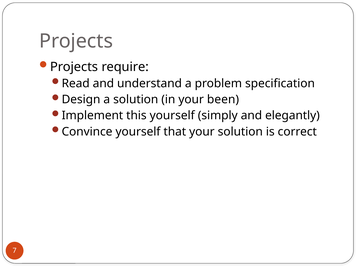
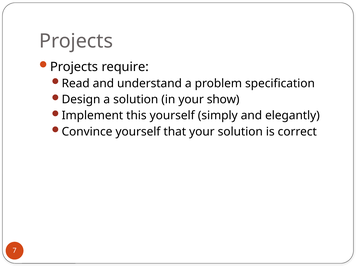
been: been -> show (223, 99)
